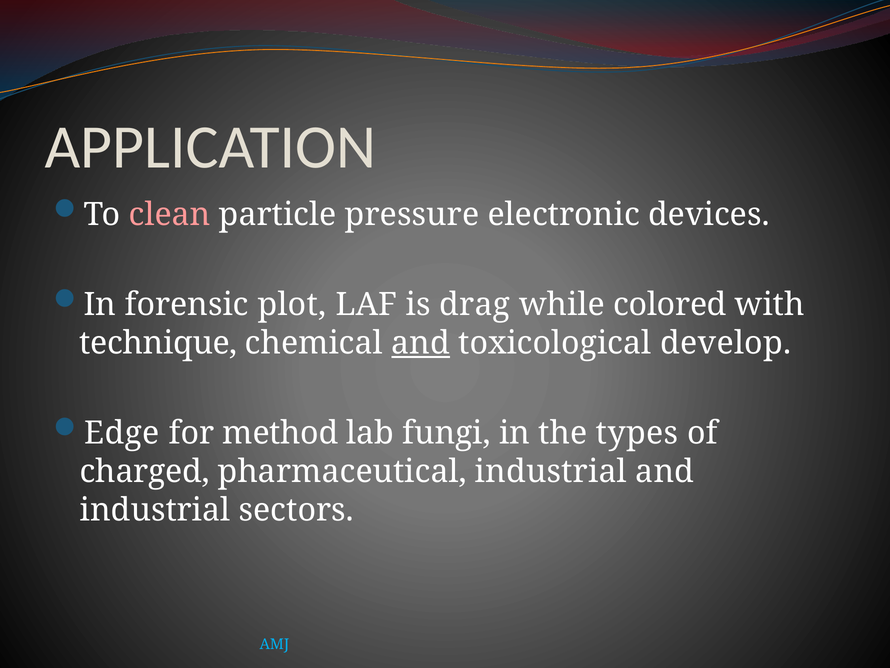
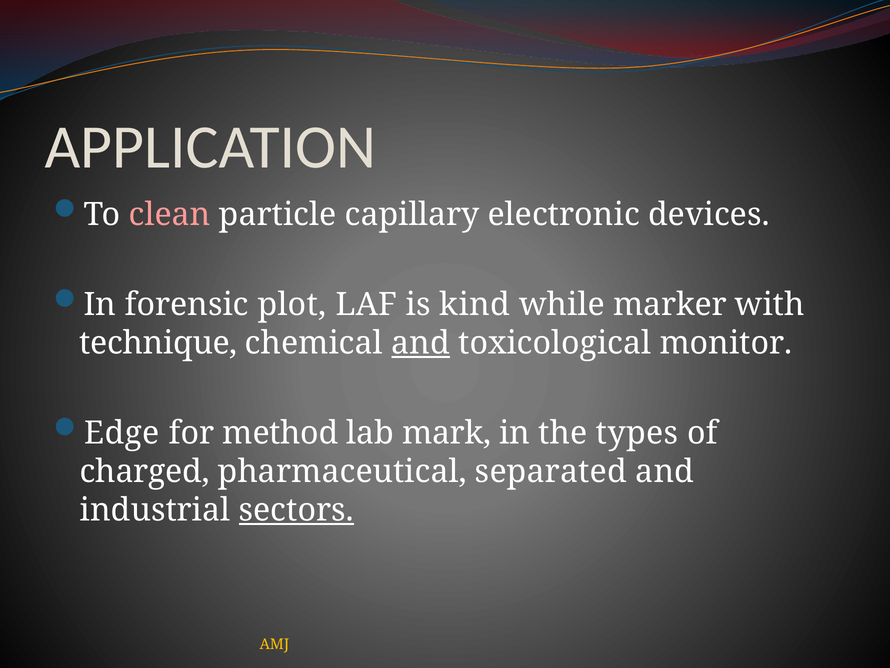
pressure: pressure -> capillary (412, 214)
drag: drag -> kind (475, 304)
colored: colored -> marker (670, 304)
develop: develop -> monitor (726, 343)
fungi: fungi -> mark (447, 433)
pharmaceutical industrial: industrial -> separated (551, 471)
sectors underline: none -> present (296, 510)
AMJ colour: light blue -> yellow (274, 644)
